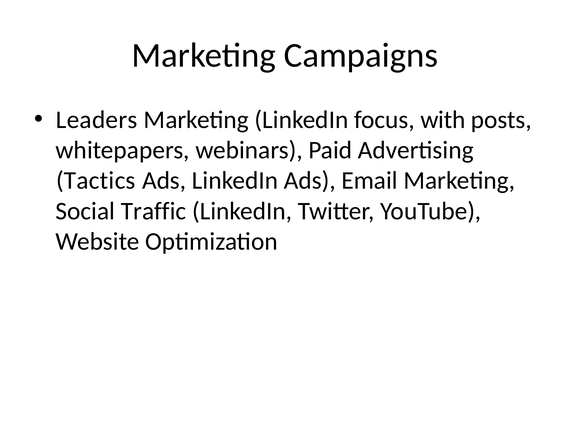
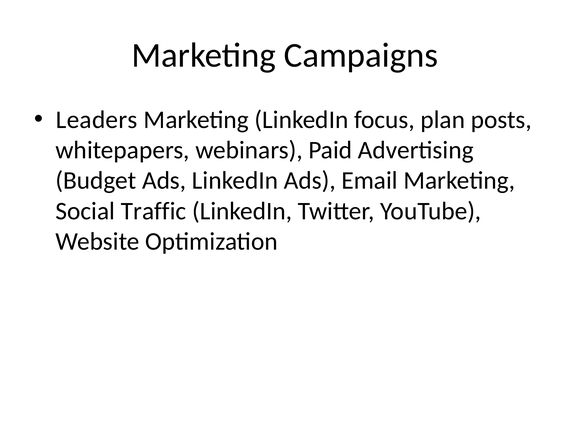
with: with -> plan (443, 120)
Tactics: Tactics -> Budget (96, 180)
